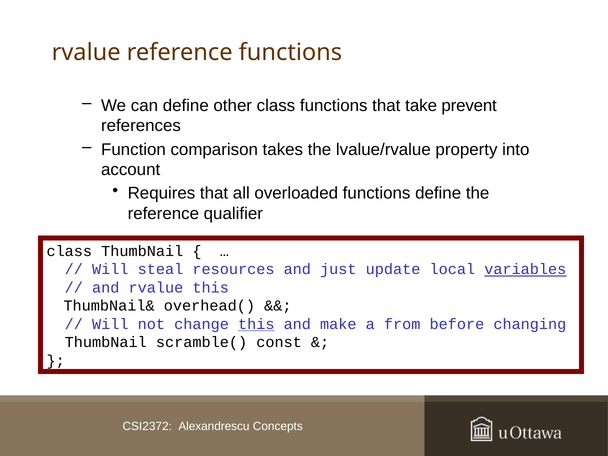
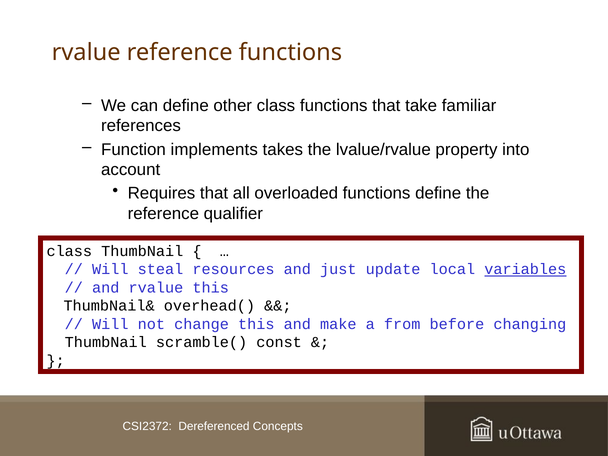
prevent: prevent -> familiar (469, 106)
comparison: comparison -> implements (214, 149)
this underline: present -> none (256, 324)
Alexandrescu: Alexandrescu -> Dereferenced (214, 426)
